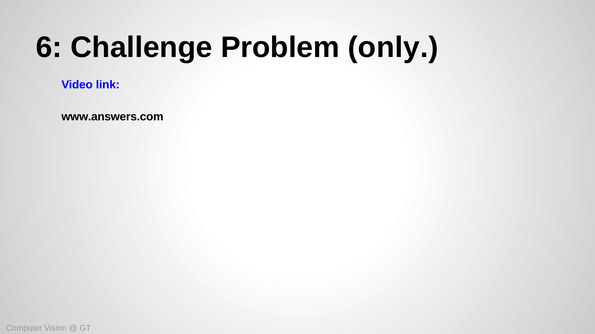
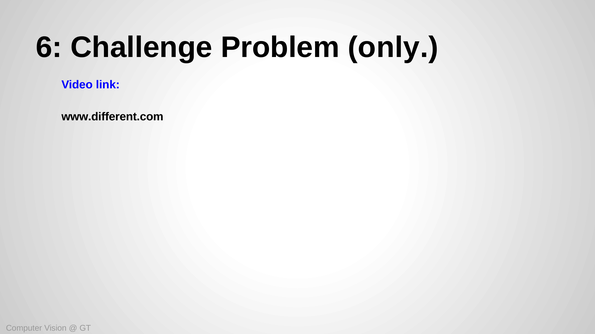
www.answers.com: www.answers.com -> www.different.com (112, 117)
